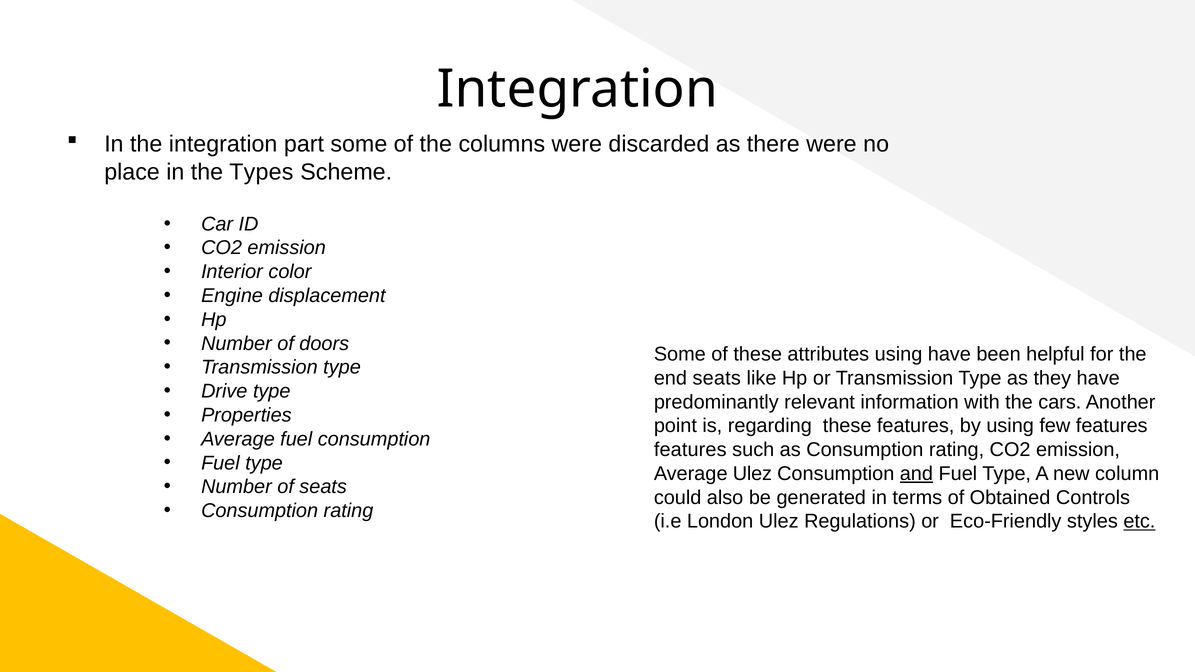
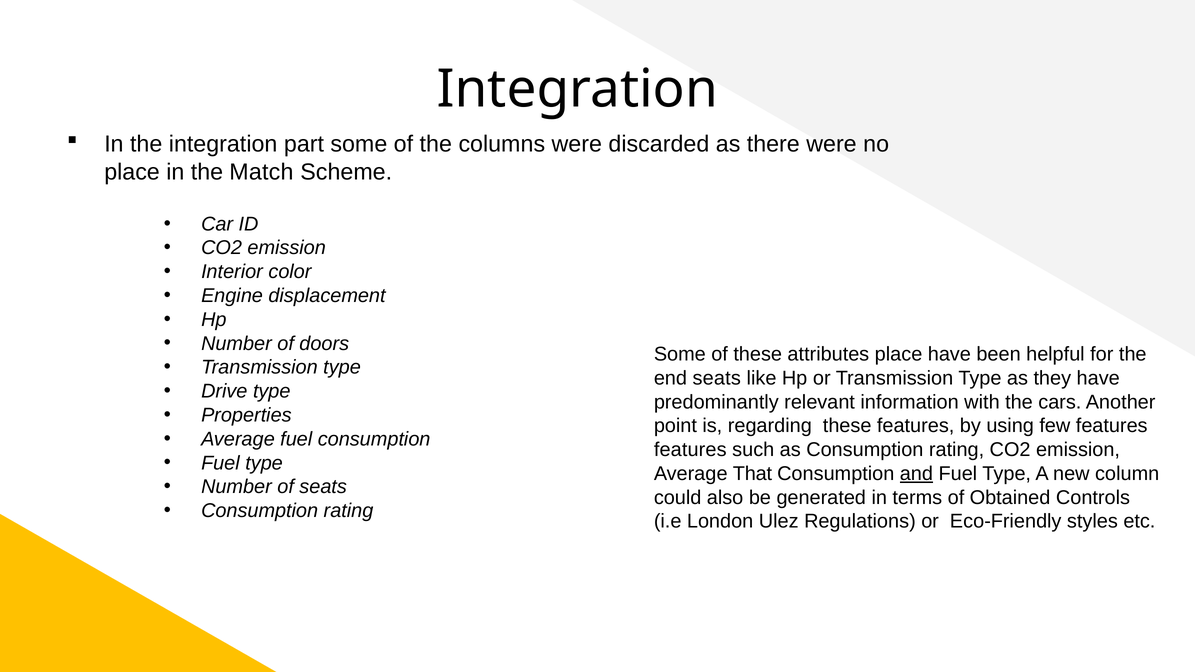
Types: Types -> Match (261, 172)
attributes using: using -> place (899, 354)
Average Ulez: Ulez -> That (752, 474)
etc underline: present -> none (1139, 522)
